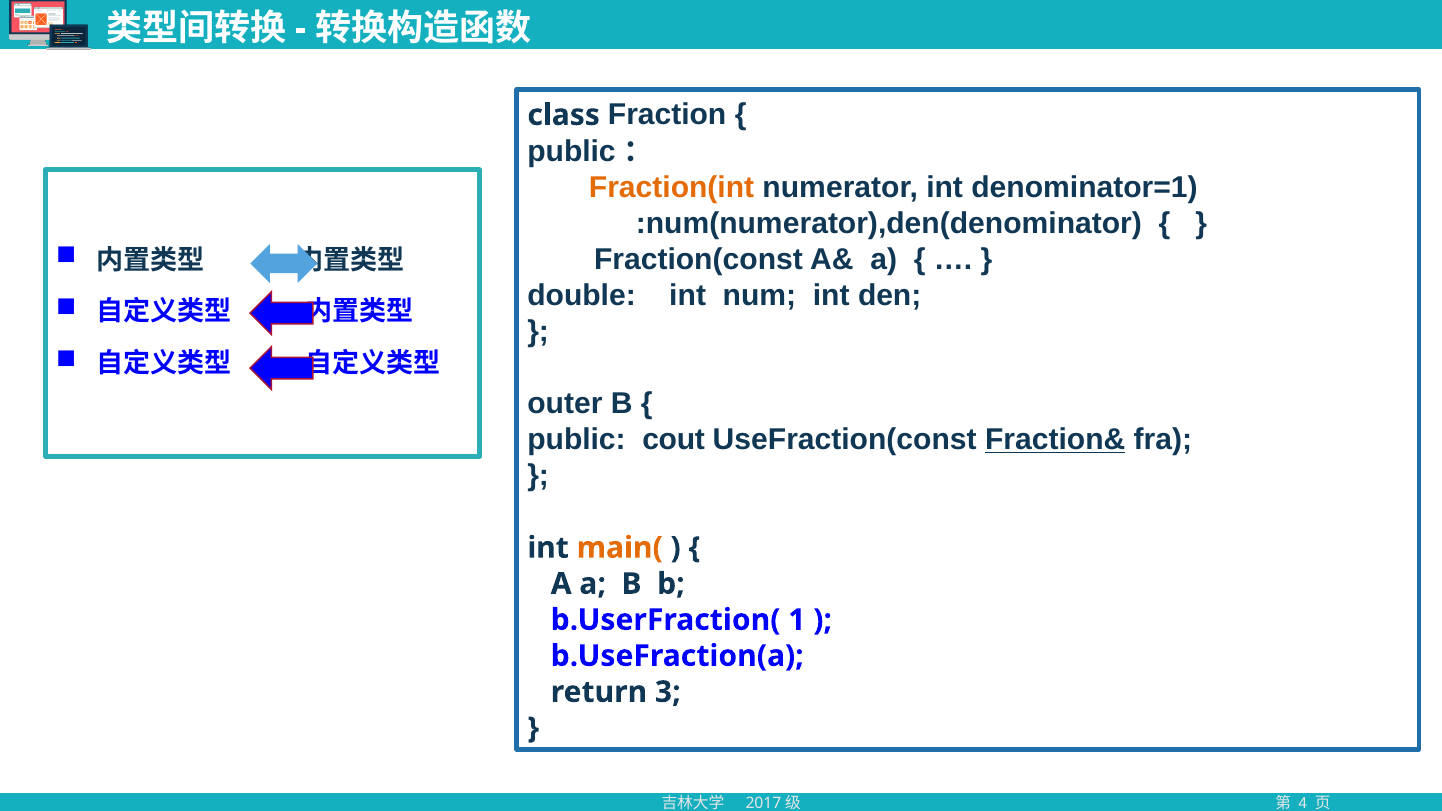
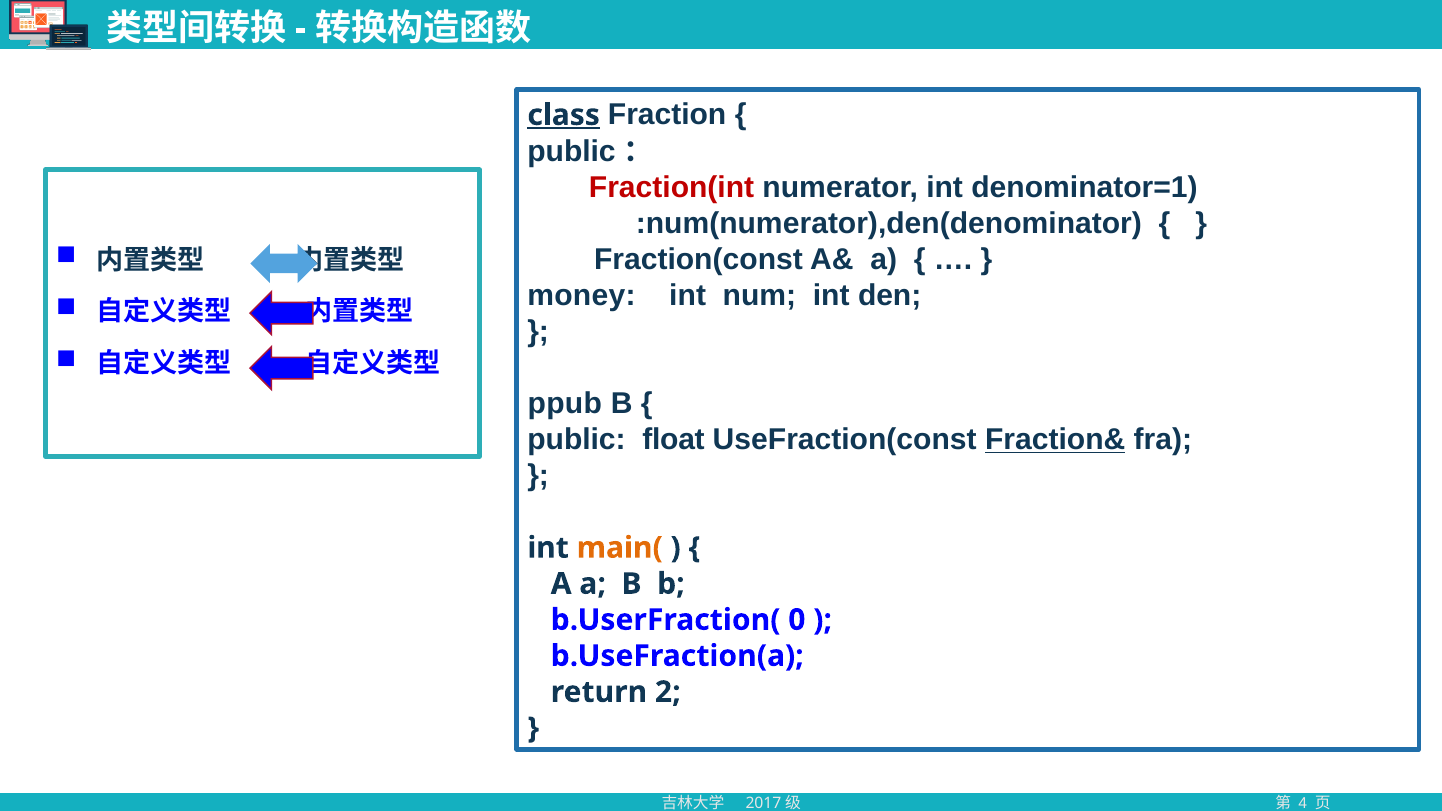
class underline: none -> present (564, 115)
Fraction(int colour: orange -> red (672, 187)
double: double -> money (581, 295)
outer: outer -> ppub (565, 404)
cout: cout -> float (674, 440)
1: 1 -> 0 (797, 620)
3: 3 -> 2 (668, 692)
